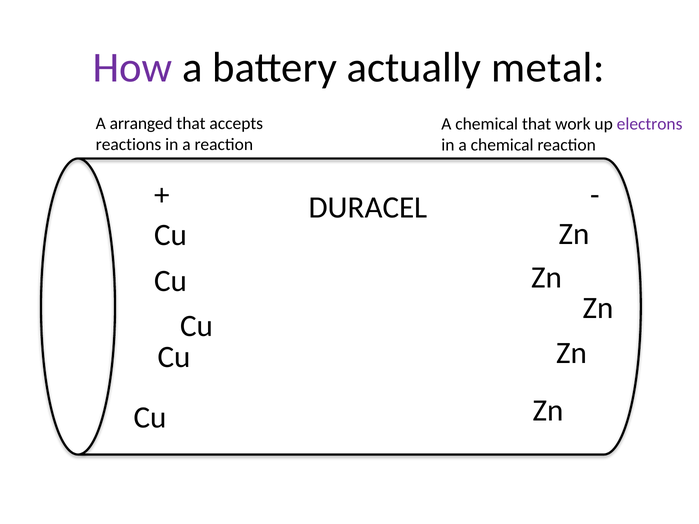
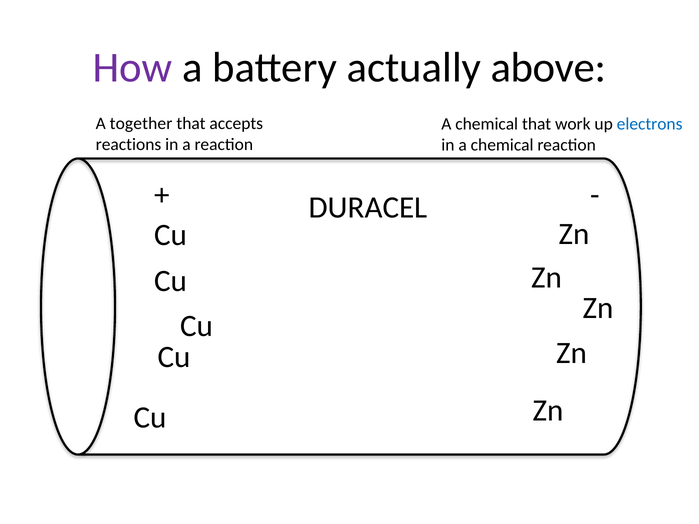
metal: metal -> above (548, 68)
arranged: arranged -> together (141, 123)
electrons colour: purple -> blue (650, 124)
